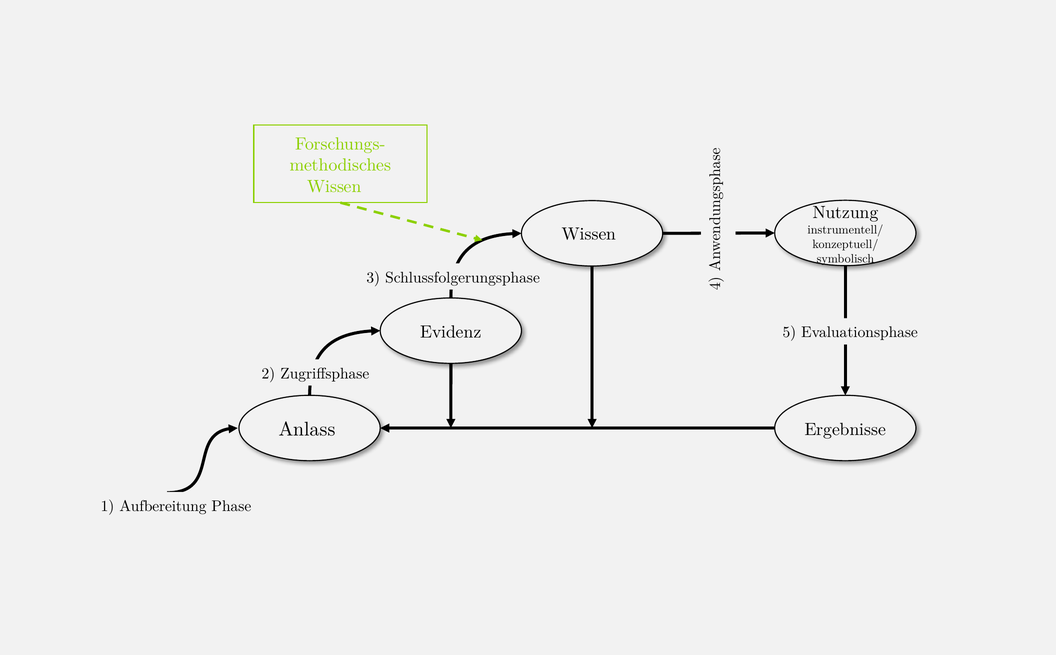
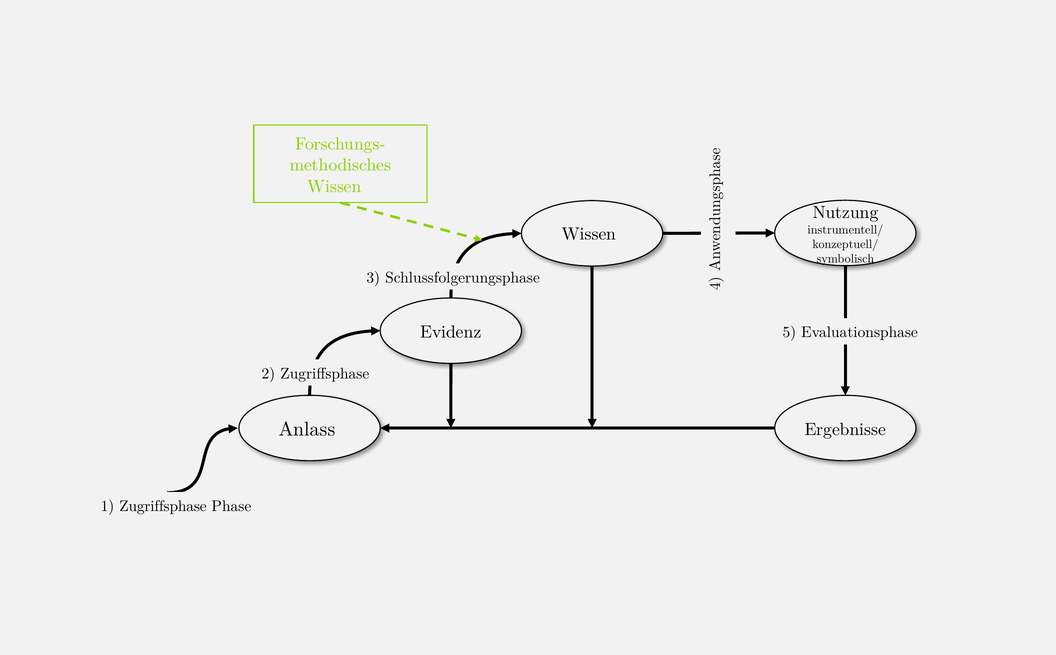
1 Aufbereitung: Aufbereitung -> Zugriffsphase (163, 506)
